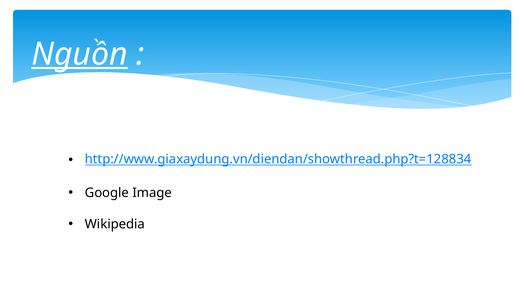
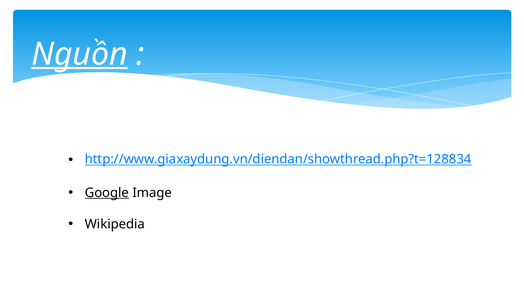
Google underline: none -> present (107, 193)
